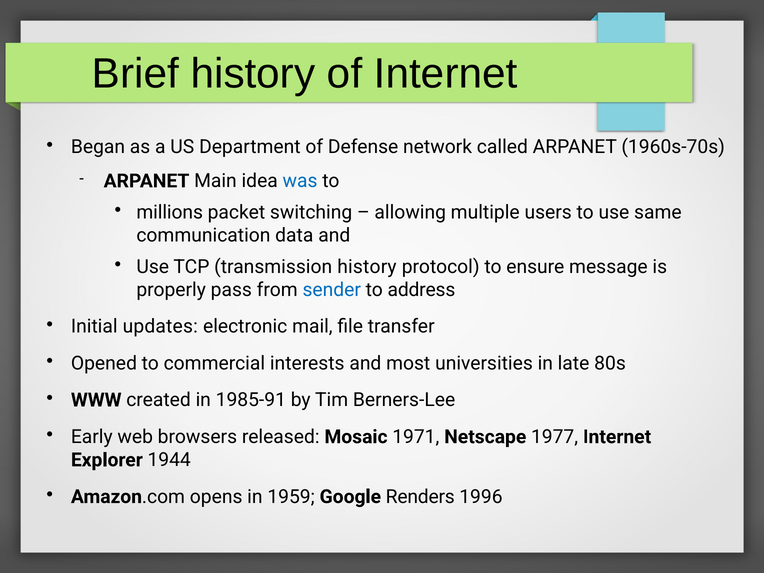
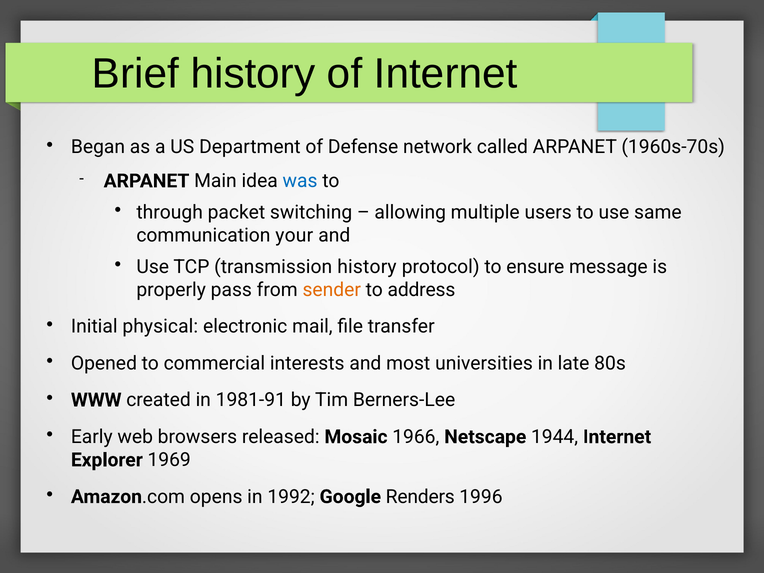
millions: millions -> through (170, 212)
data: data -> your (294, 235)
sender colour: blue -> orange (332, 290)
updates: updates -> physical (160, 327)
1985-91: 1985-91 -> 1981-91 (251, 400)
1971: 1971 -> 1966 (416, 437)
1977: 1977 -> 1944 (555, 437)
1944: 1944 -> 1969 (169, 460)
1959: 1959 -> 1992 (291, 497)
